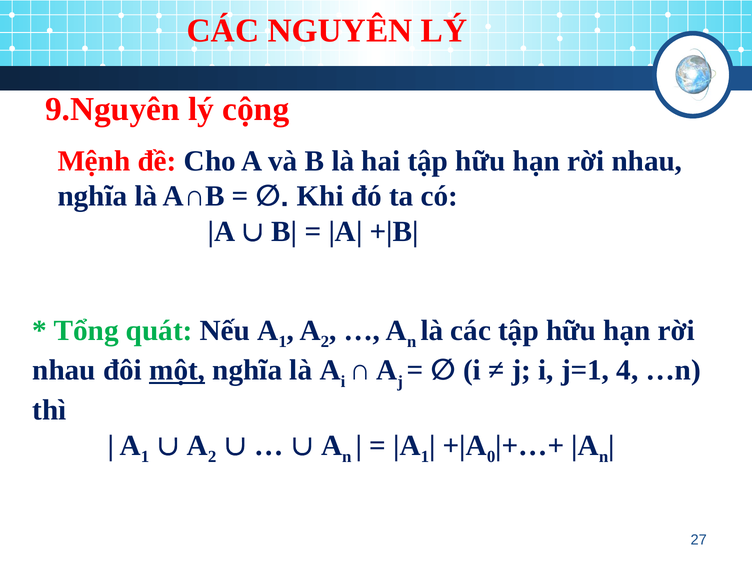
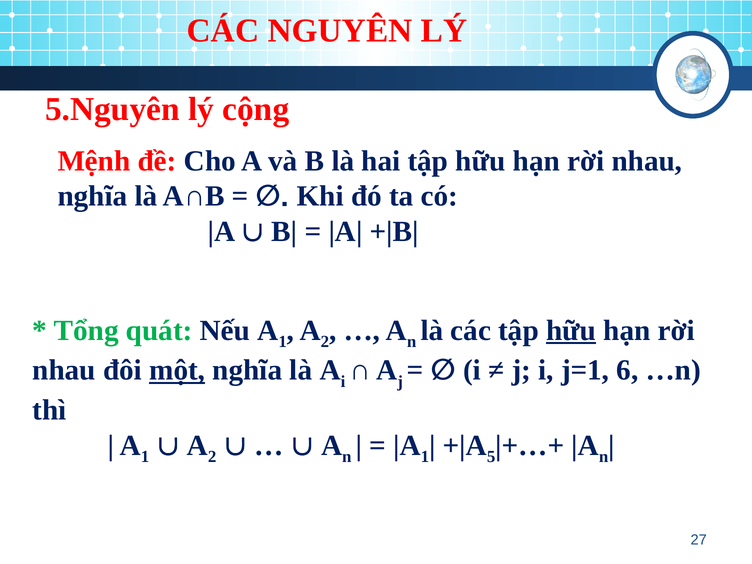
9.Nguyên: 9.Nguyên -> 5.Nguyên (112, 109)
hữu underline: none -> present (571, 330)
4: 4 -> 6 (627, 370)
0: 0 -> 5 (491, 457)
